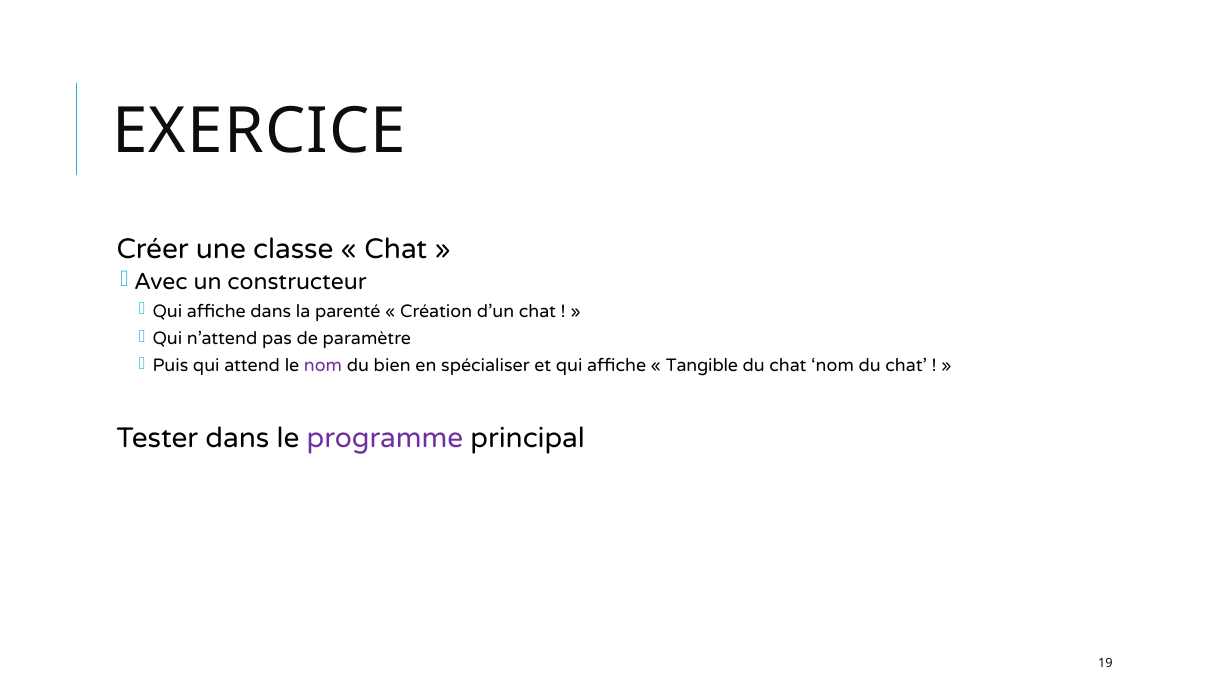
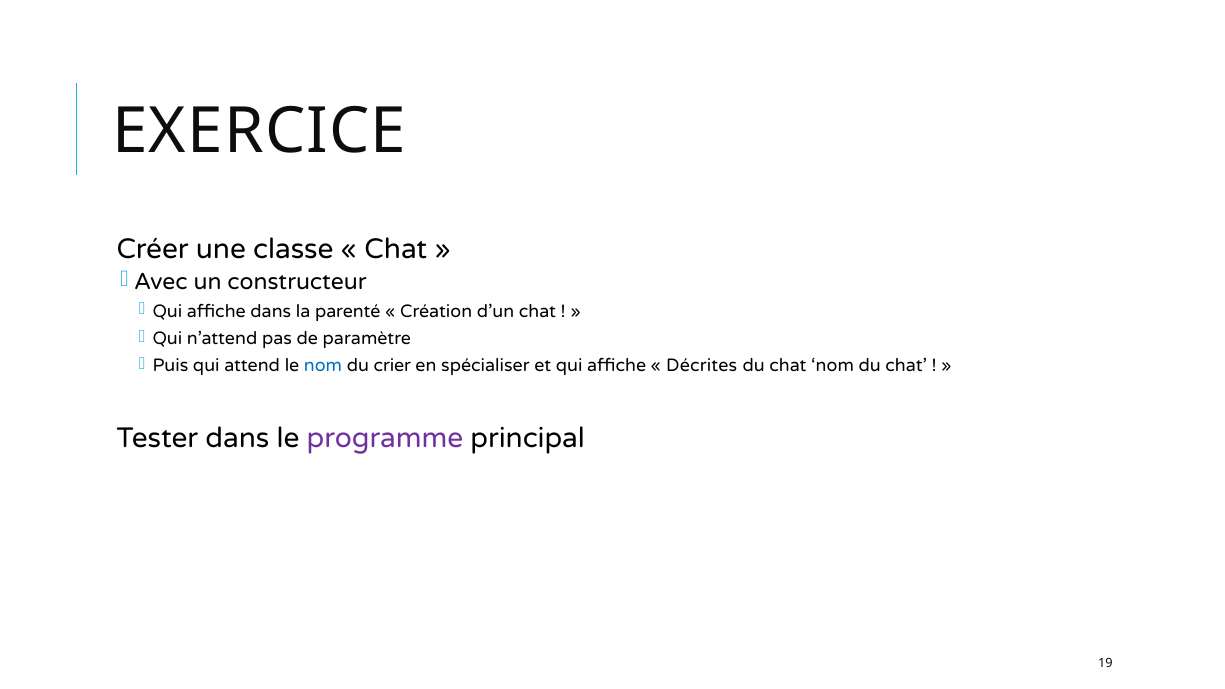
nom colour: purple -> blue (323, 366)
bien: bien -> crier (392, 366)
Tangible: Tangible -> Décrites (702, 366)
